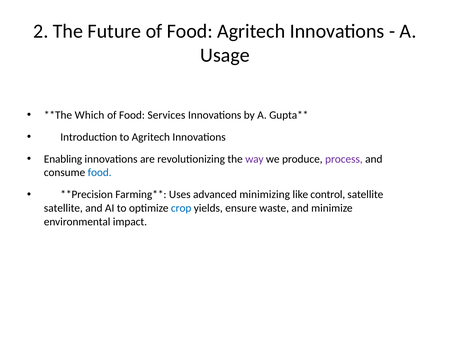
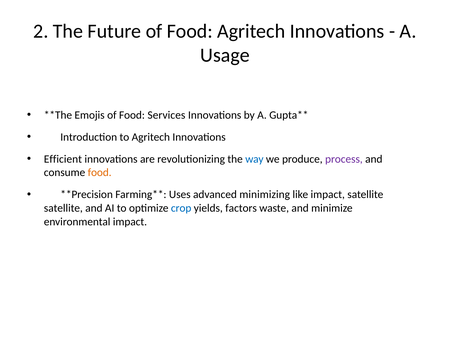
Which: Which -> Emojis (90, 115)
Enabling: Enabling -> Efficient (63, 159)
way colour: purple -> blue (254, 159)
food colour: blue -> orange (100, 172)
like control: control -> impact (328, 194)
ensure: ensure -> factors (241, 208)
